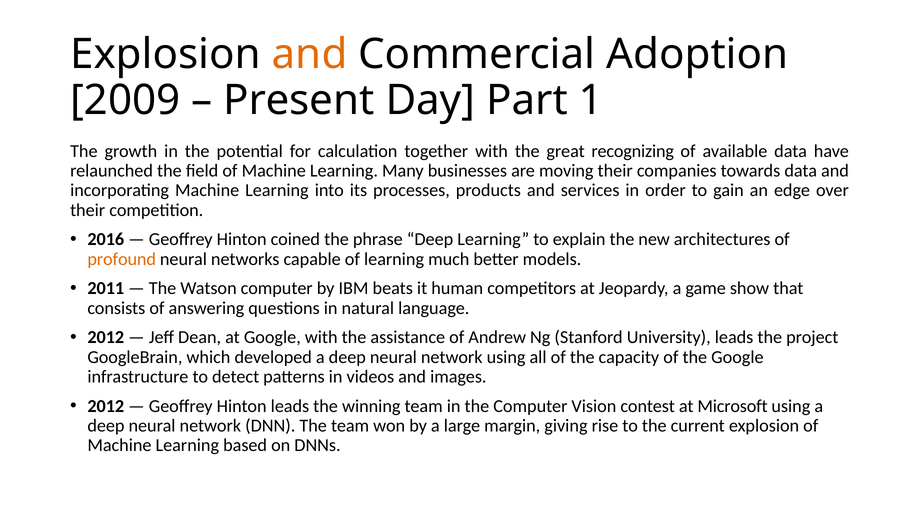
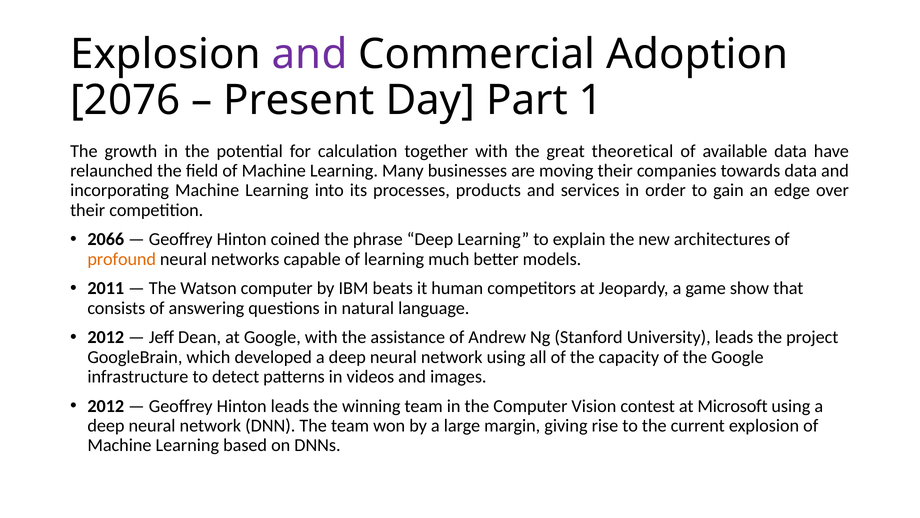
and colour: orange -> purple (310, 54)
2009: 2009 -> 2076 (125, 100)
recognizing: recognizing -> theoretical (633, 151)
2016: 2016 -> 2066 (106, 239)
